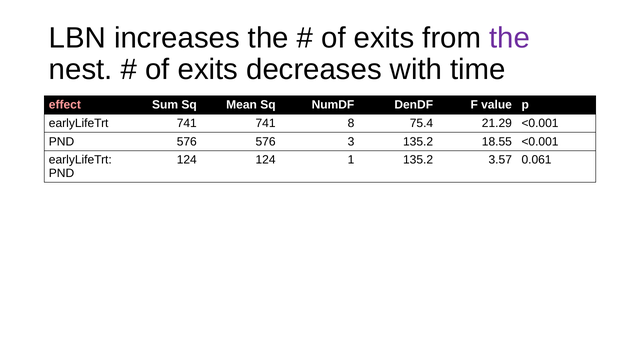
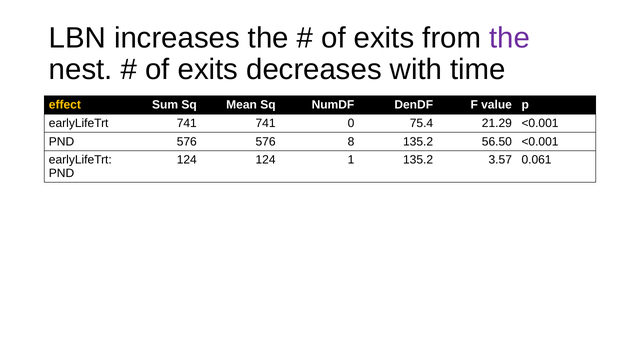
effect colour: pink -> yellow (65, 105)
8: 8 -> 0 (351, 123)
3: 3 -> 8 (351, 141)
18.55: 18.55 -> 56.50 (497, 141)
